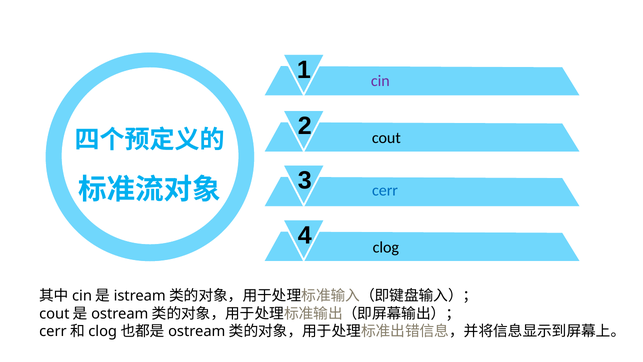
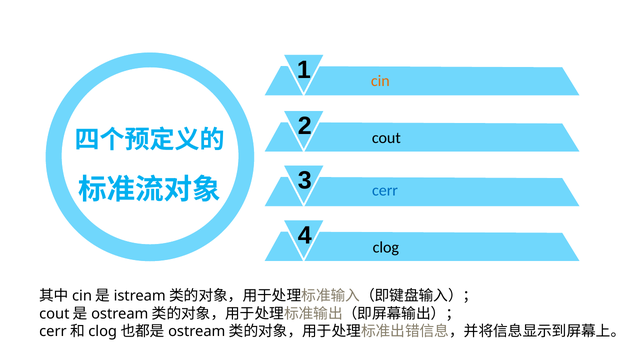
cin colour: purple -> orange (380, 81)
